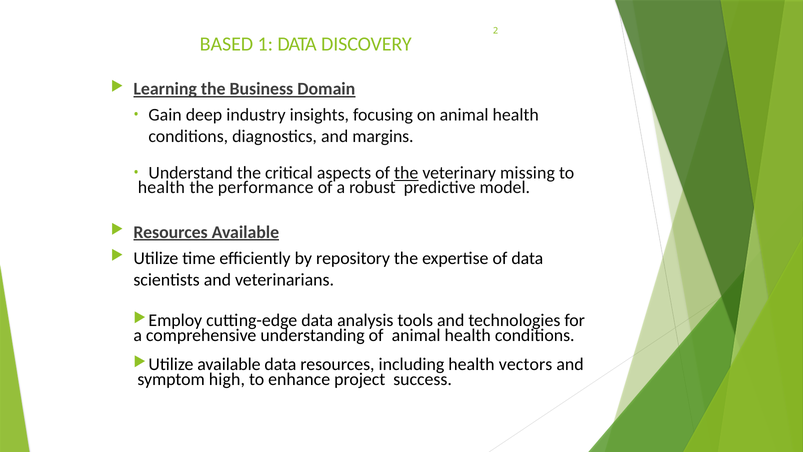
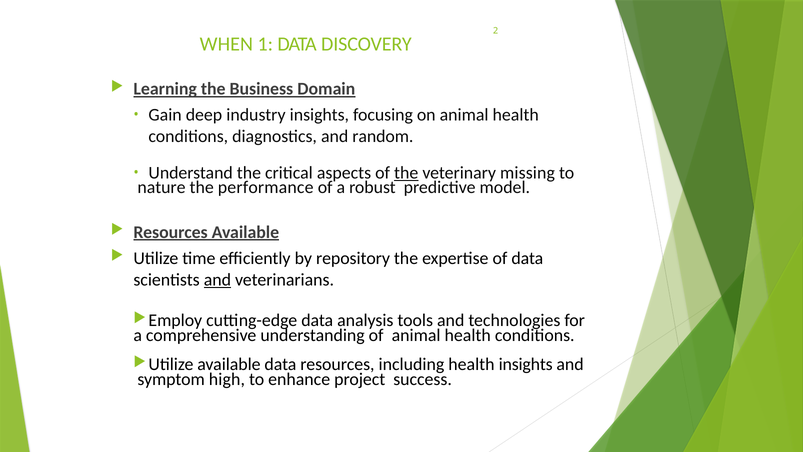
BASED: BASED -> WHEN (226, 44)
margins: margins -> random (383, 136)
health: health -> nature (161, 187)
and underline: none -> present (217, 279)
health vectors: vectors -> insights (526, 364)
